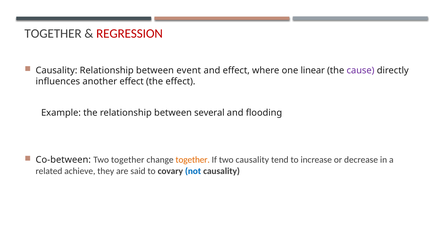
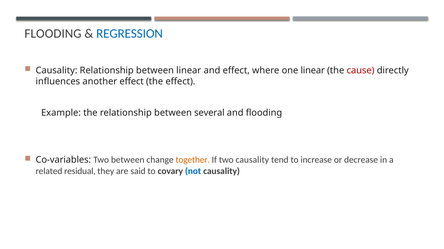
TOGETHER: TOGETHER -> FLOODING (53, 34)
REGRESSION colour: red -> blue (130, 34)
between event: event -> linear (189, 71)
cause colour: purple -> red (361, 71)
Co-between: Co-between -> Co-variables (63, 160)
Two together: together -> between (128, 160)
achieve: achieve -> residual (80, 172)
